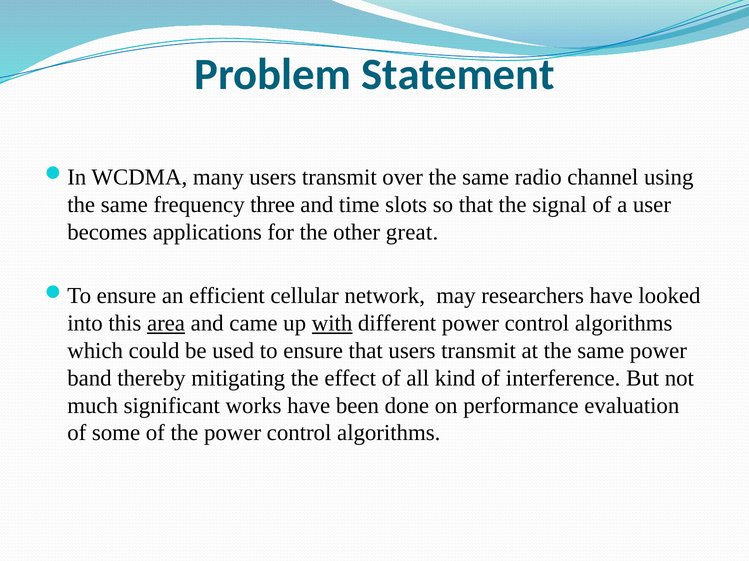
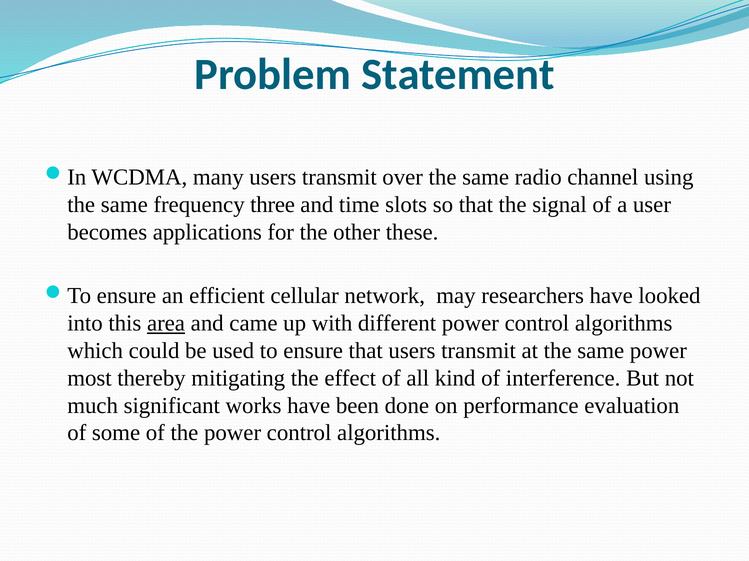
great: great -> these (412, 232)
with underline: present -> none (332, 324)
band: band -> most (89, 379)
